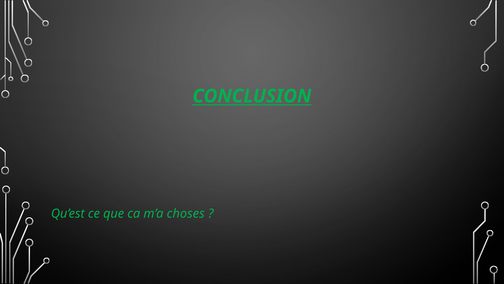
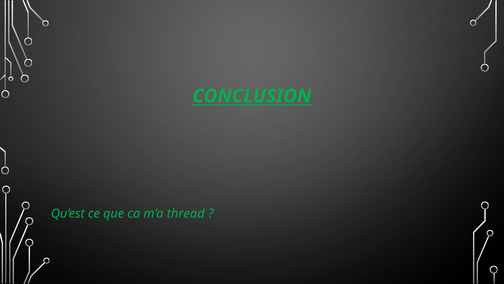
choses: choses -> thread (186, 213)
